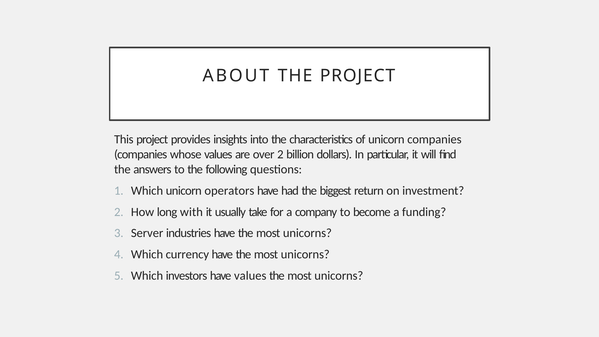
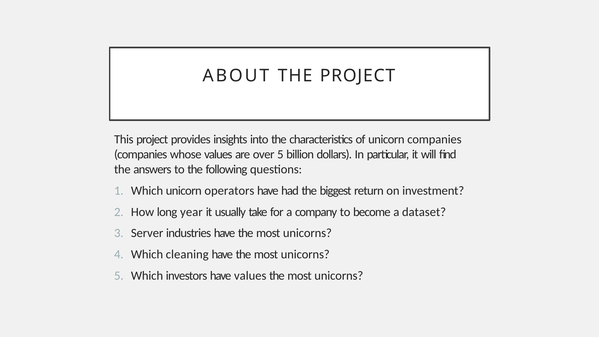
over 2: 2 -> 5 (280, 154)
with: with -> year (191, 212)
funding: funding -> dataset (424, 212)
currency: currency -> cleaning (187, 254)
